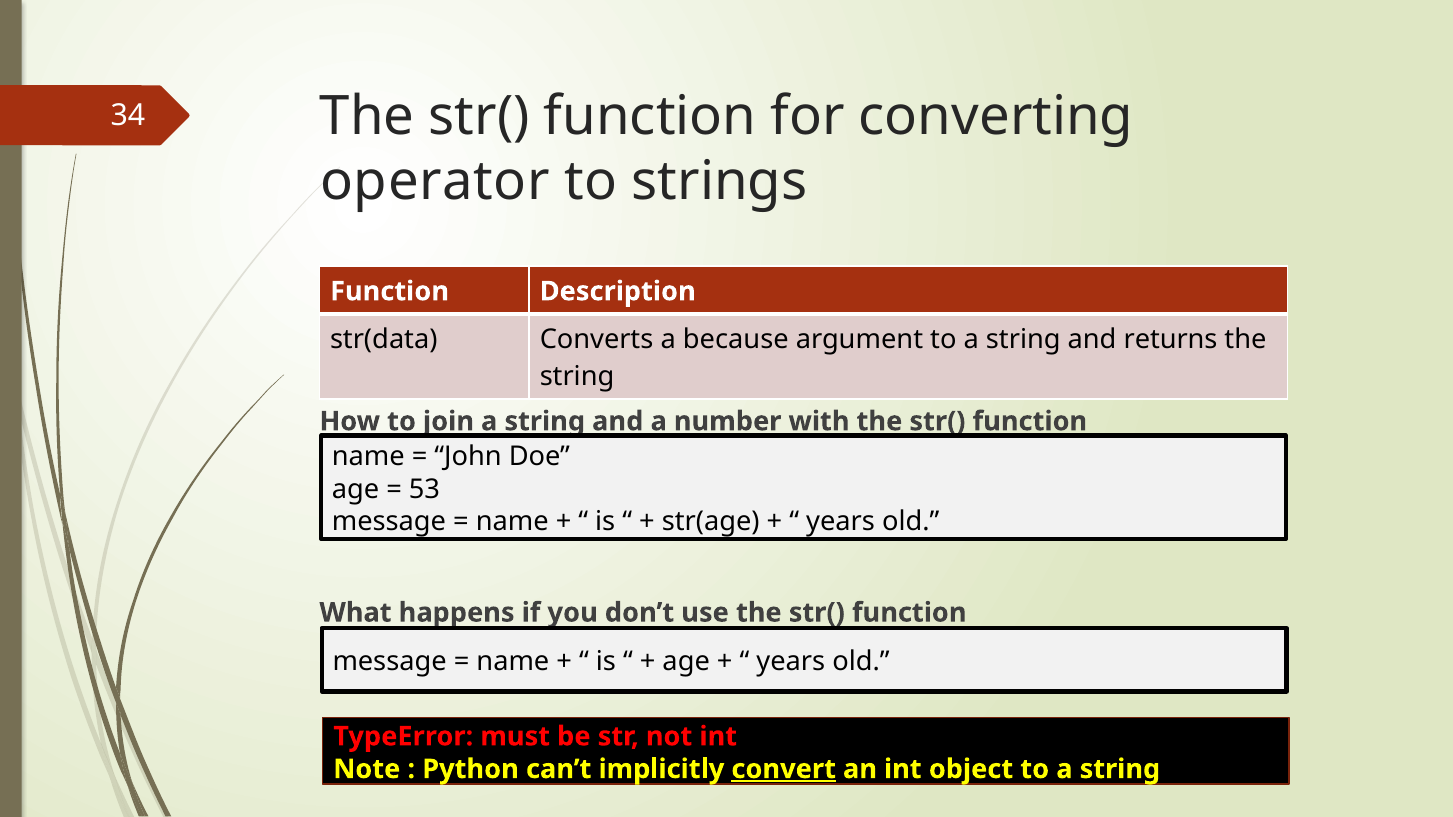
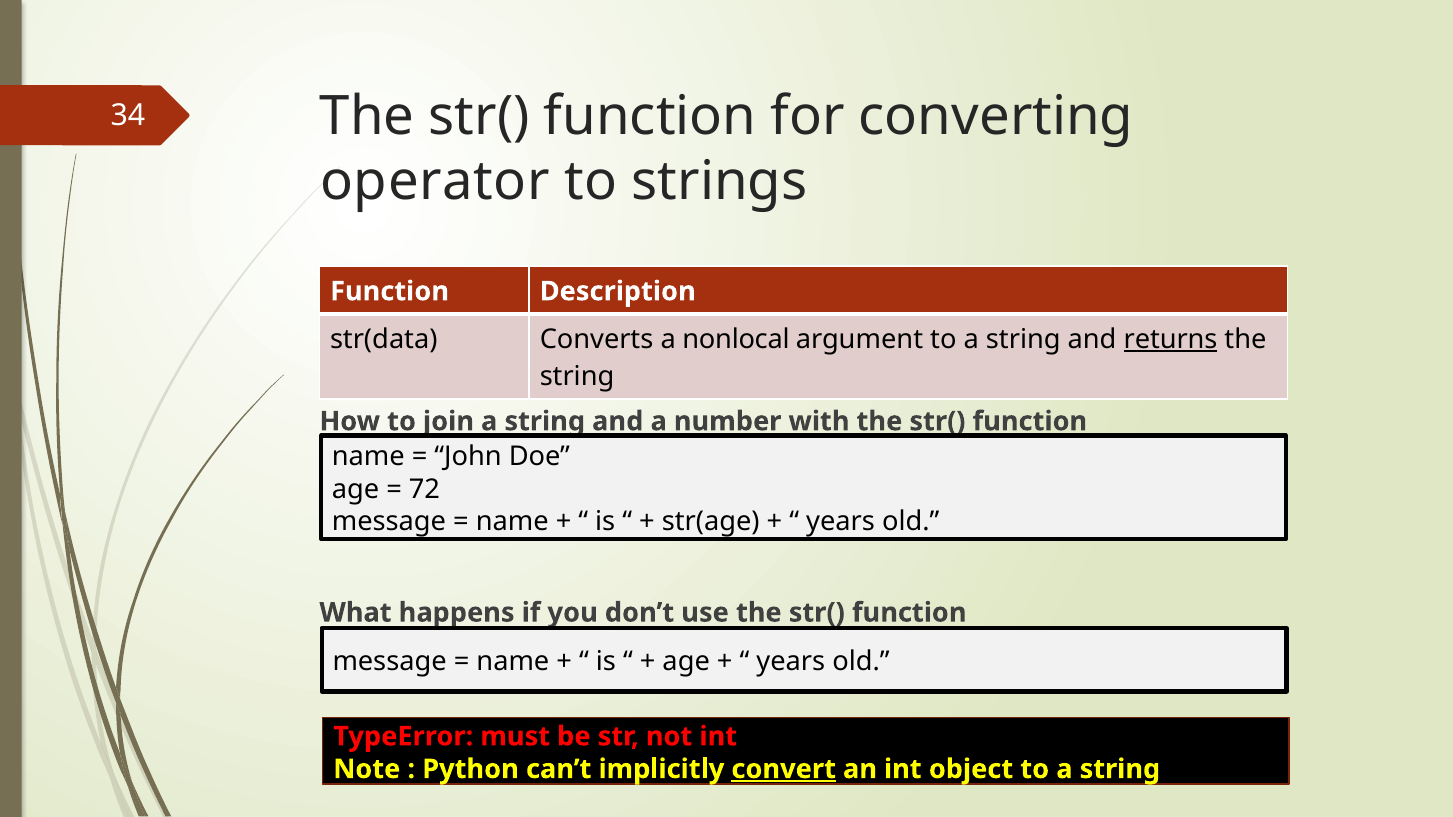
because: because -> nonlocal (736, 339)
returns underline: none -> present (1171, 339)
53: 53 -> 72 (424, 489)
